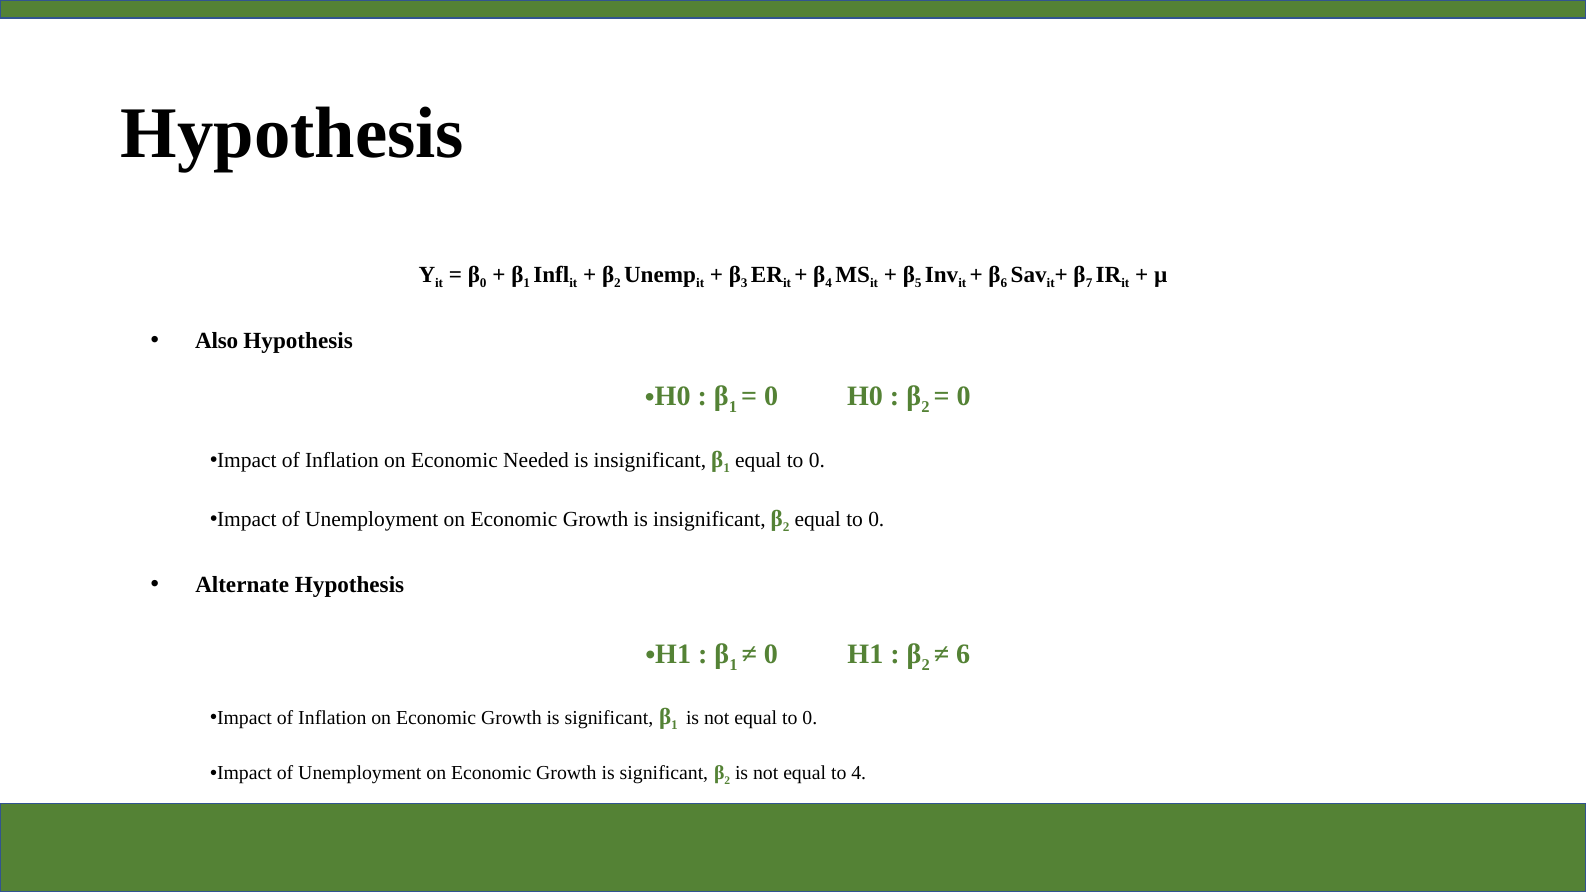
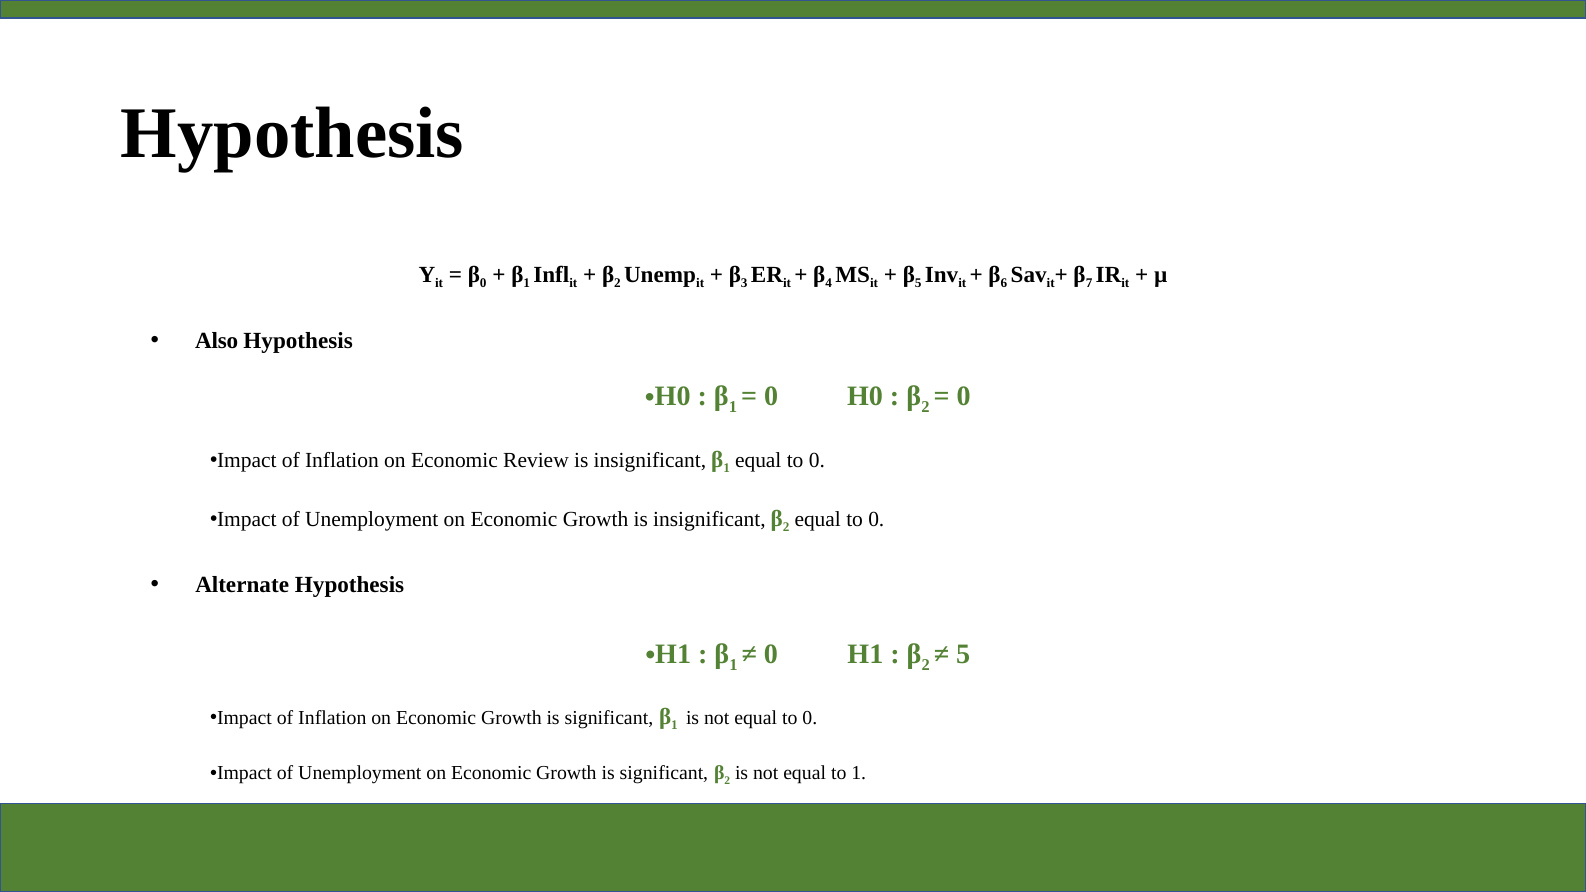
Needed: Needed -> Review (536, 460)
6: 6 -> 5 (963, 654)
to 4: 4 -> 1 (859, 773)
